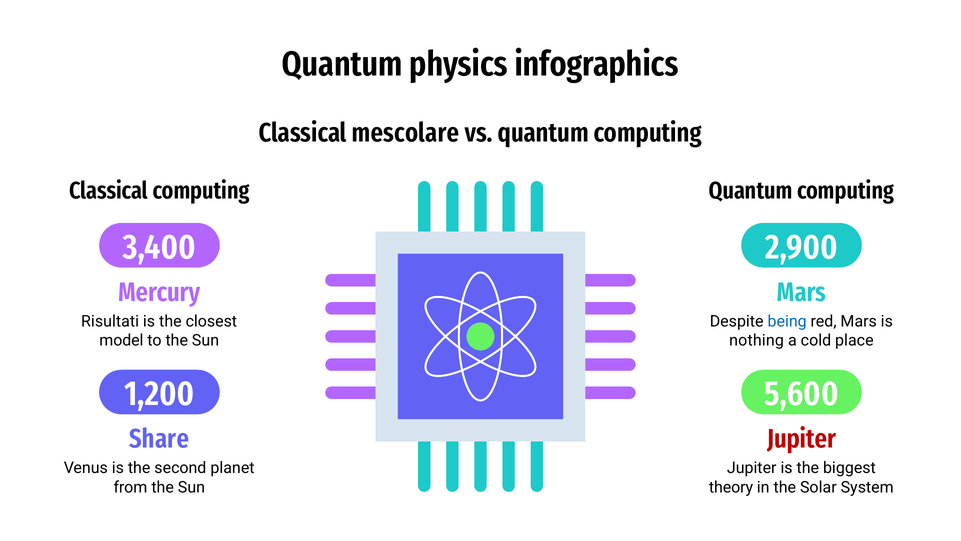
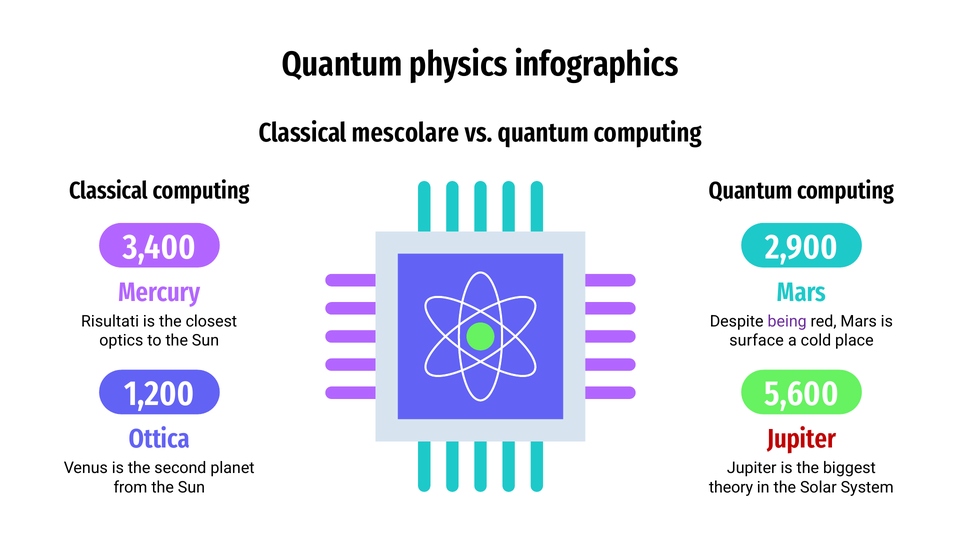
being colour: blue -> purple (787, 321)
model: model -> optics (121, 340)
nothing: nothing -> surface (757, 340)
Share: Share -> Ottica (159, 439)
